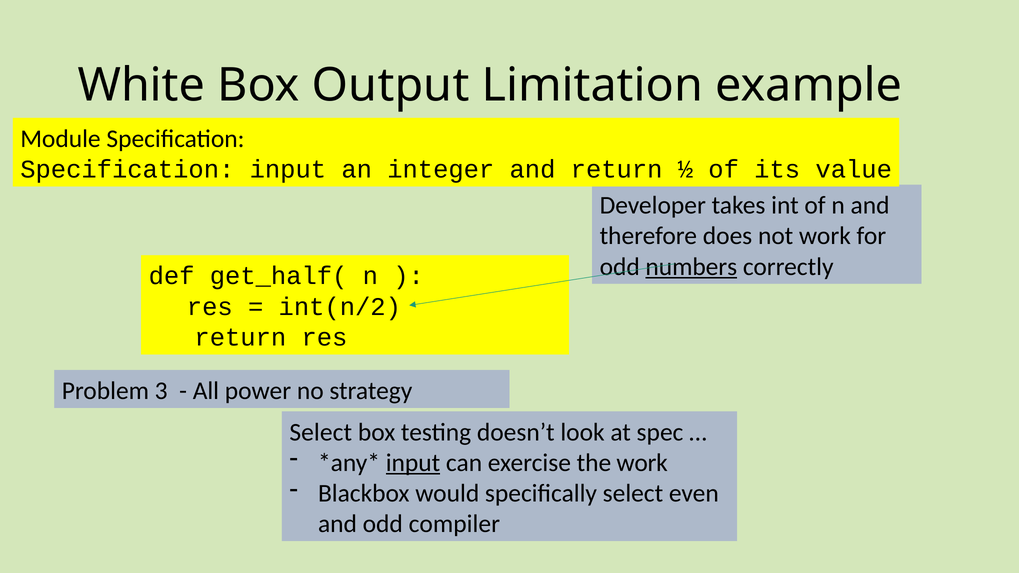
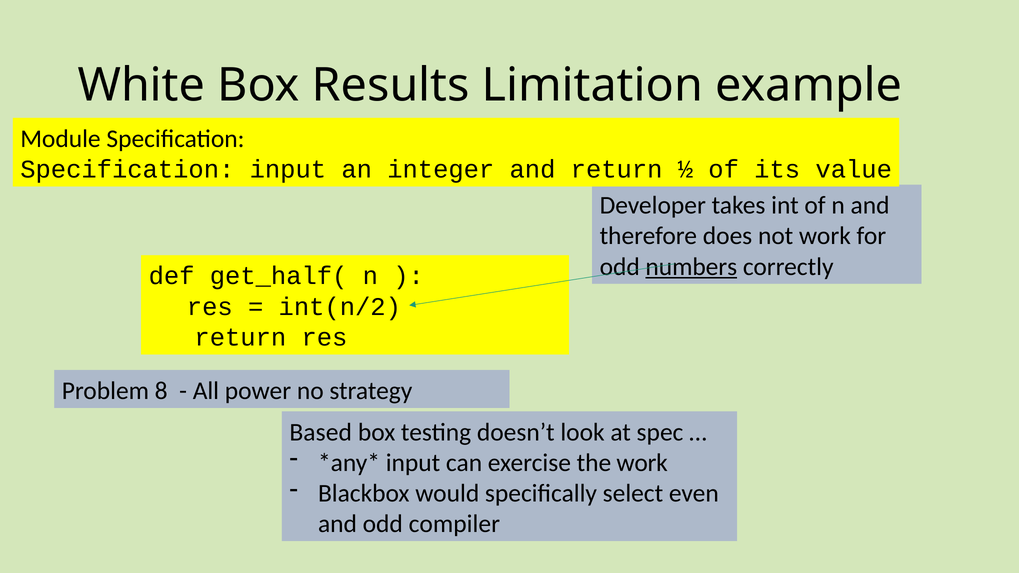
Output: Output -> Results (391, 86)
3: 3 -> 8 (161, 391)
Select: Select -> Based (321, 432)
input underline: present -> none (413, 463)
